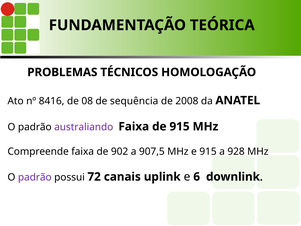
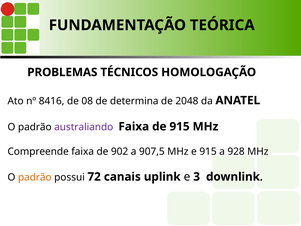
sequência: sequência -> determina (134, 101)
2008: 2008 -> 2048 (187, 101)
padrão colour: purple -> orange (35, 177)
6: 6 -> 3 (197, 177)
